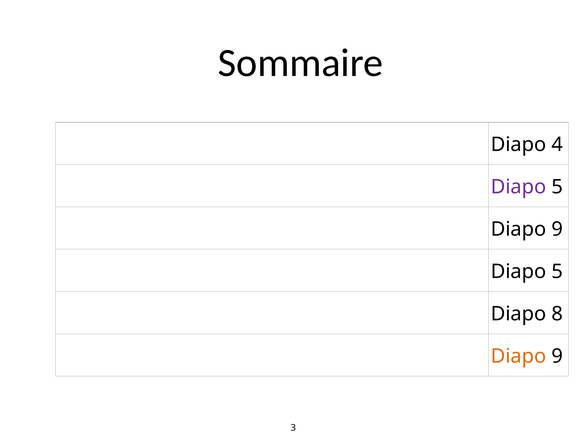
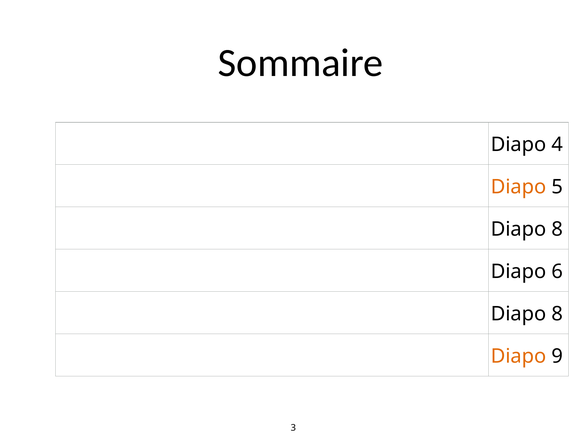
Diapo colour: purple -> orange (519, 187)
9: 9 -> 8 (557, 229)
5: 5 -> 6 (557, 272)
